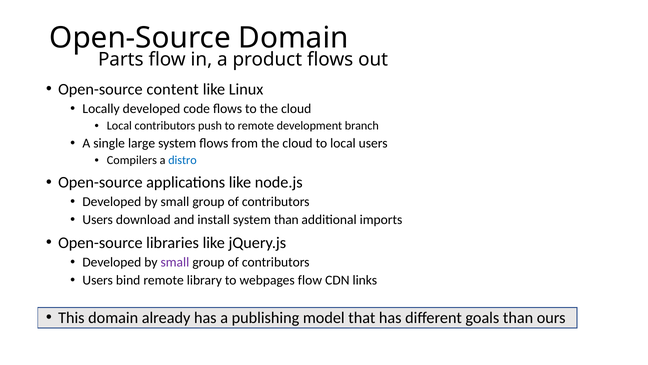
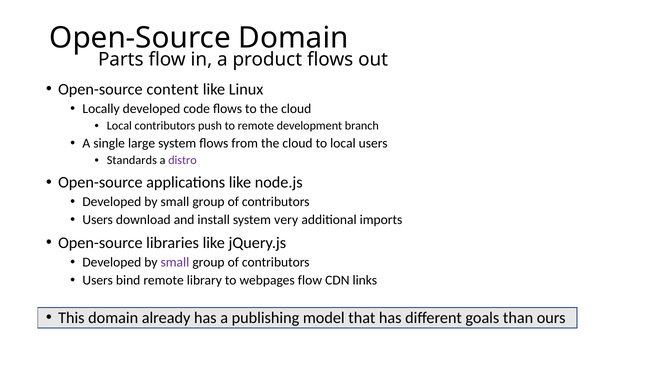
Compilers: Compilers -> Standards (132, 160)
distro colour: blue -> purple (182, 160)
system than: than -> very (286, 220)
